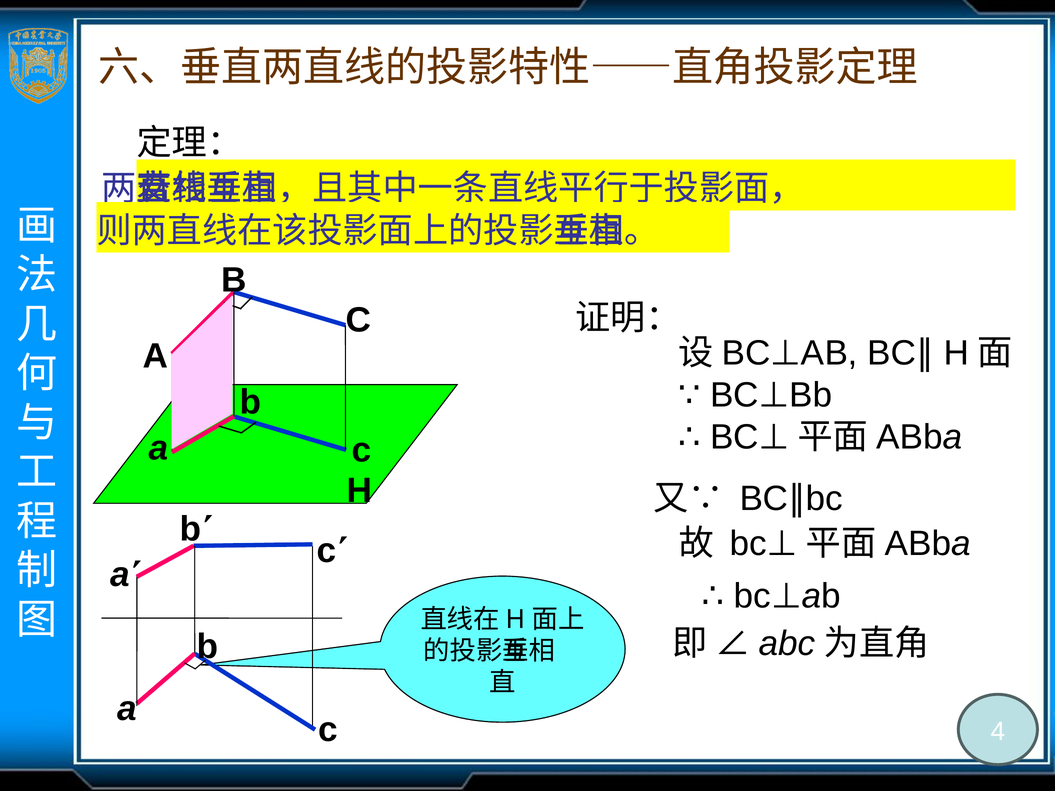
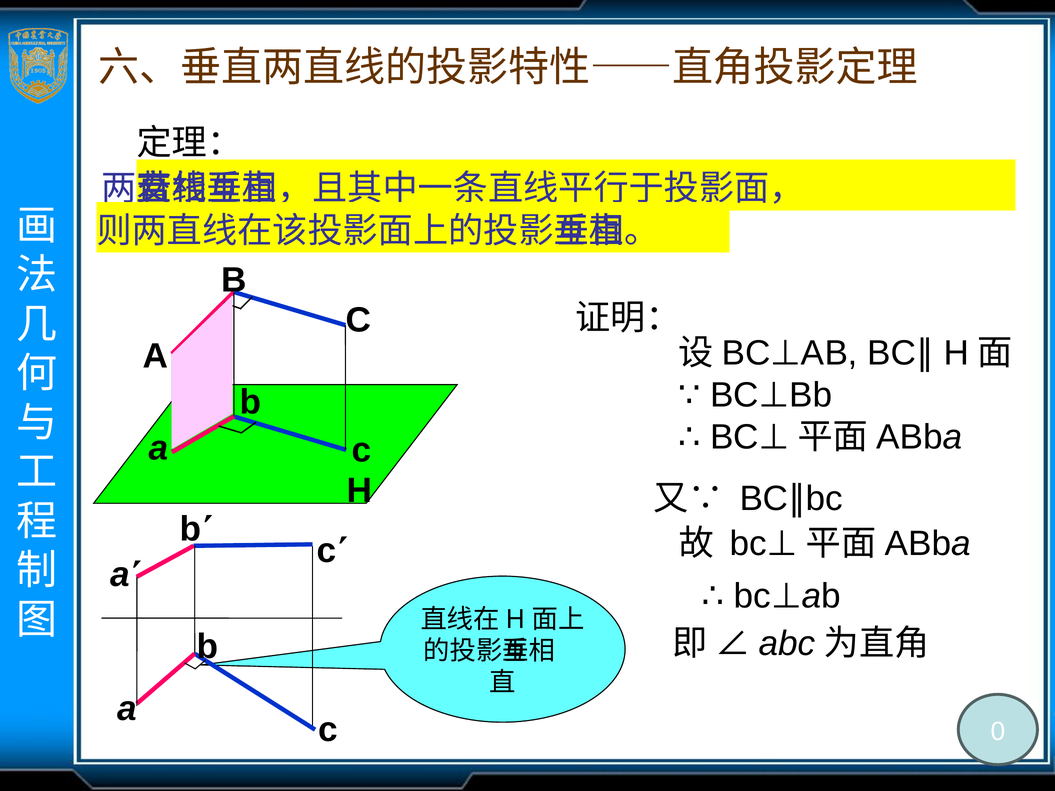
4: 4 -> 0 (998, 732)
